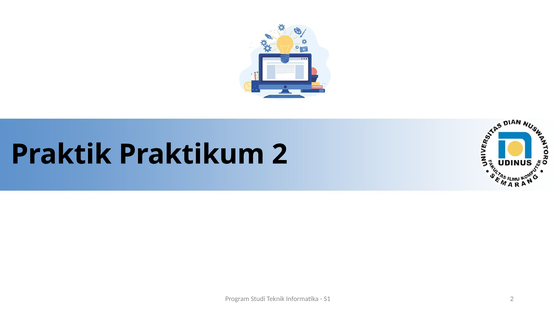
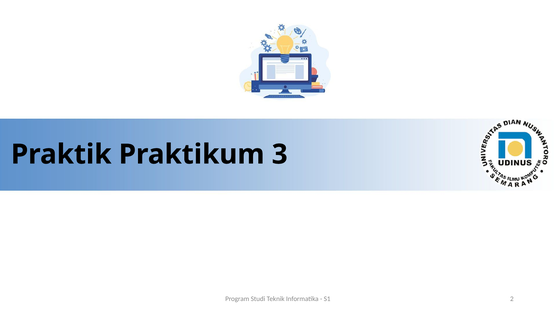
Praktikum 2: 2 -> 3 (280, 154)
